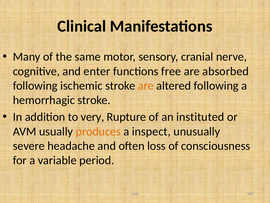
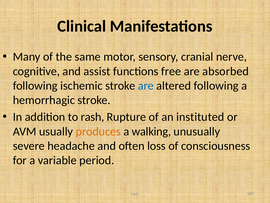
enter: enter -> assist (97, 71)
are colour: orange -> blue (146, 85)
very: very -> rash (93, 117)
inspect: inspect -> walking (151, 131)
